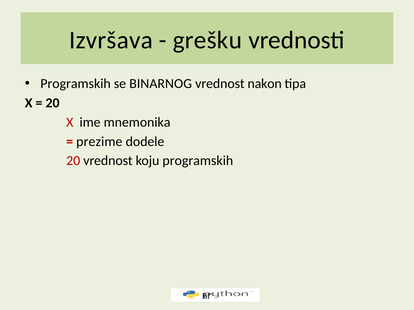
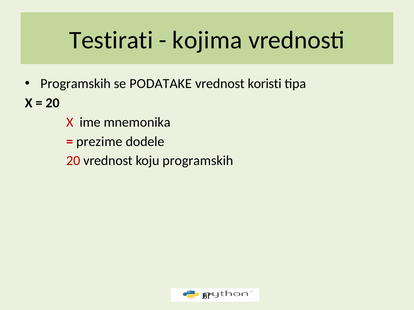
Izvršava: Izvršava -> Testirati (111, 40)
grešku: grešku -> kojima (207, 40)
BINARNOG: BINARNOG -> PODATAKE (161, 84)
nakon: nakon -> koristi (265, 84)
